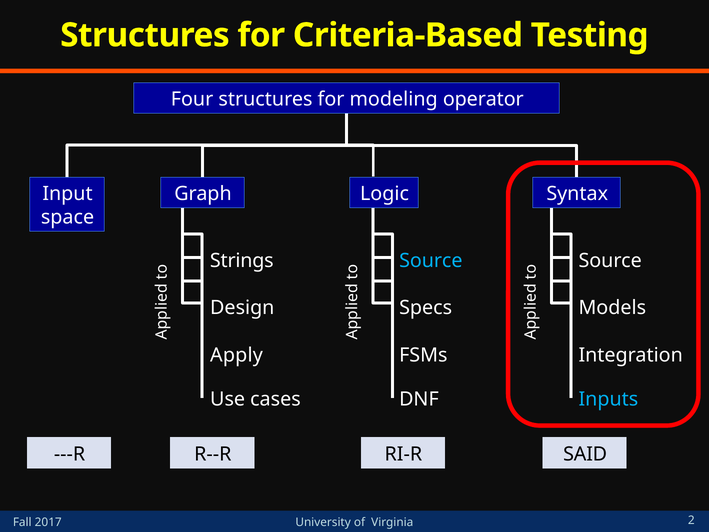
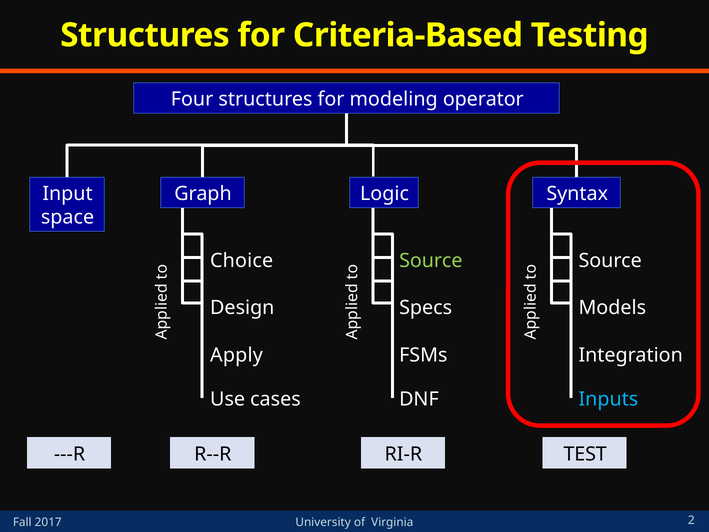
Strings: Strings -> Choice (242, 261)
Source colour: light blue -> light green (431, 261)
SAID: SAID -> TEST (585, 454)
